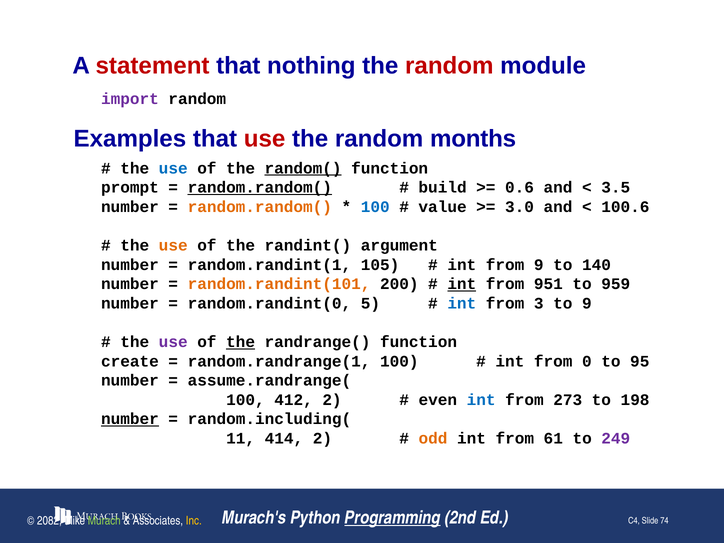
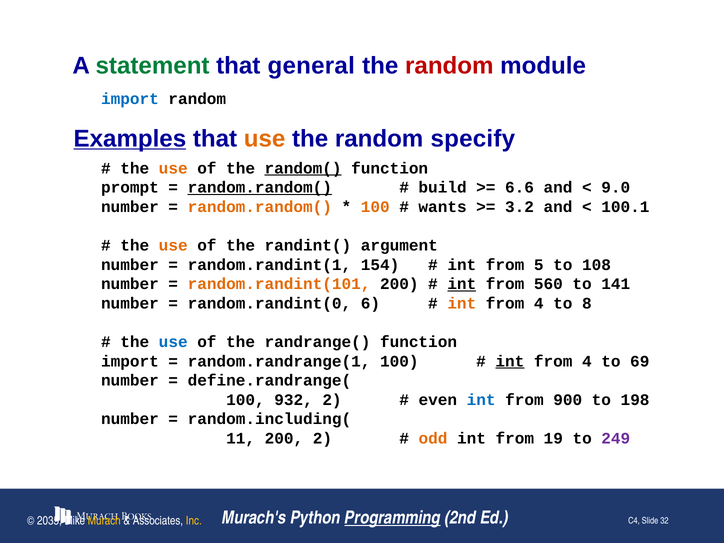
statement colour: red -> green (153, 66)
nothing: nothing -> general (311, 66)
import colour: purple -> blue (130, 99)
Examples underline: none -> present (130, 139)
use colour: red -> orange (265, 139)
months: months -> specify (473, 139)
use colour: blue -> orange (173, 168)
0.6: 0.6 -> 6.6 (520, 188)
3.5: 3.5 -> 9.0 (616, 188)
100 colour: blue -> orange (375, 207)
value: value -> wants (443, 207)
3.0: 3.0 -> 3.2 (520, 207)
100.6: 100.6 -> 100.1 (625, 207)
105: 105 -> 154 (380, 265)
from 9: 9 -> 5 (539, 265)
140: 140 -> 108 (596, 265)
951: 951 -> 560 (548, 284)
959: 959 -> 141 (616, 284)
5: 5 -> 6 (370, 303)
int colour: blue -> orange (462, 303)
3: 3 -> 4 (539, 303)
to 9: 9 -> 8 (587, 303)
use colour: purple -> blue (173, 342)
the underline: present -> none (241, 342)
create: create -> import (130, 361)
int underline: none -> present (510, 361)
0: 0 -> 4 (587, 361)
95: 95 -> 69 (640, 361)
assume.randrange(: assume.randrange( -> define.randrange( (269, 380)
412: 412 -> 932 (294, 400)
273: 273 -> 900 (568, 400)
number underline: present -> none (130, 419)
11 414: 414 -> 200 (284, 438)
61: 61 -> 19 (553, 438)
2082: 2082 -> 2035 (49, 521)
Murach colour: light green -> yellow (104, 521)
74: 74 -> 32 (664, 521)
